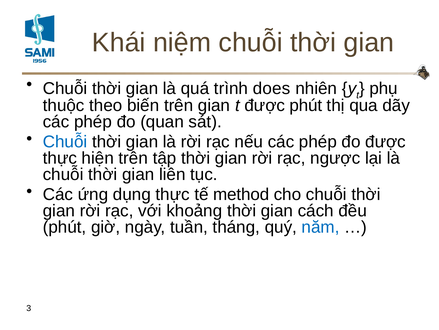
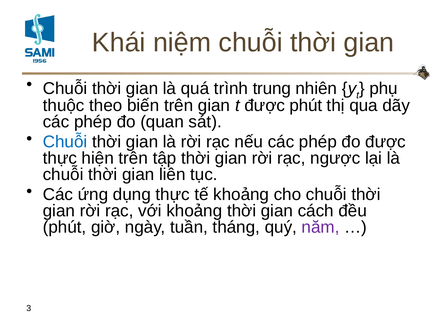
does: does -> trung (272, 88)
tế method: method -> khoảng (241, 194)
năm colour: blue -> purple (321, 227)
